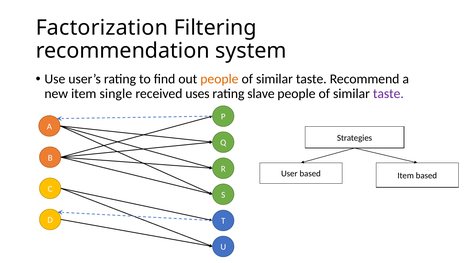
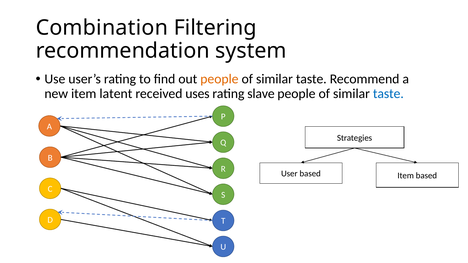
Factorization: Factorization -> Combination (102, 28)
single: single -> latent (116, 94)
taste colour: purple -> blue (388, 94)
